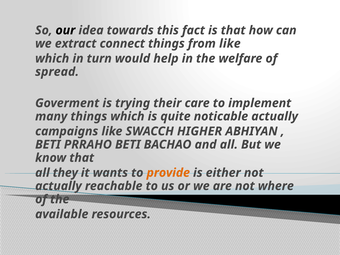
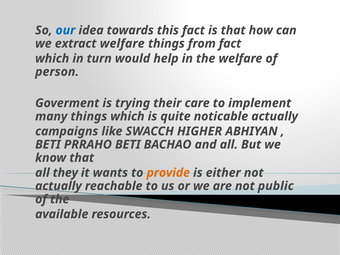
our colour: black -> blue (65, 30)
extract connect: connect -> welfare (122, 44)
from like: like -> fact (230, 44)
spread: spread -> person (57, 72)
where: where -> public (276, 186)
